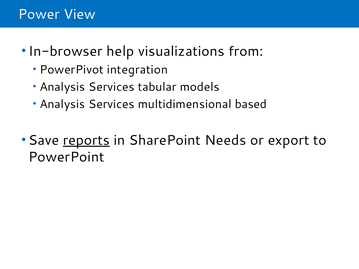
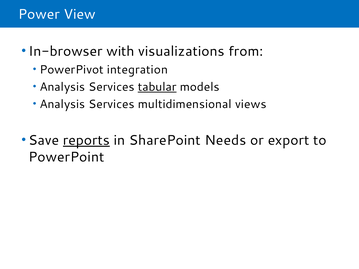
help: help -> with (120, 51)
tabular underline: none -> present (157, 87)
based: based -> views (251, 104)
